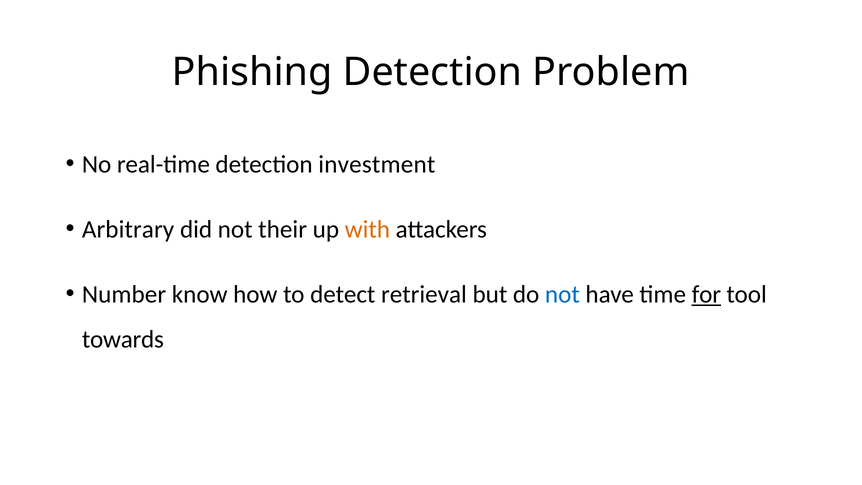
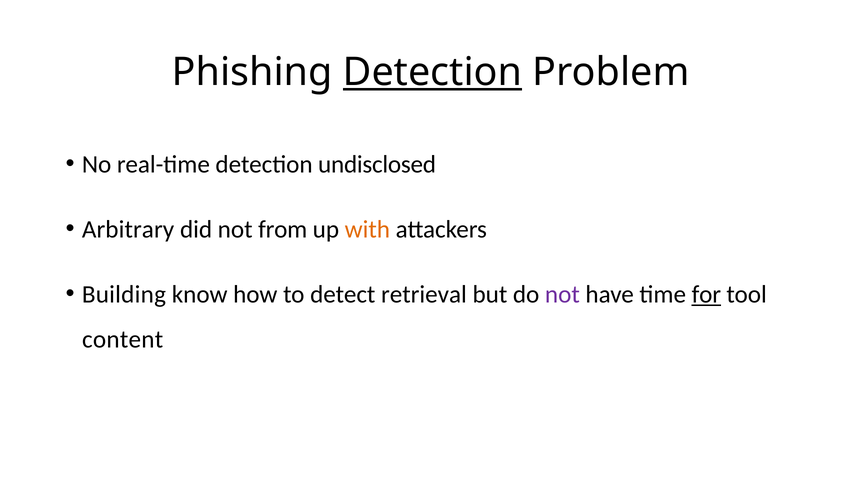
Detection underline: none -> present (432, 72)
investment: investment -> undisclosed (377, 164)
their: their -> from (283, 229)
Number: Number -> Building (124, 294)
not colour: blue -> purple (562, 294)
towards: towards -> content (123, 340)
